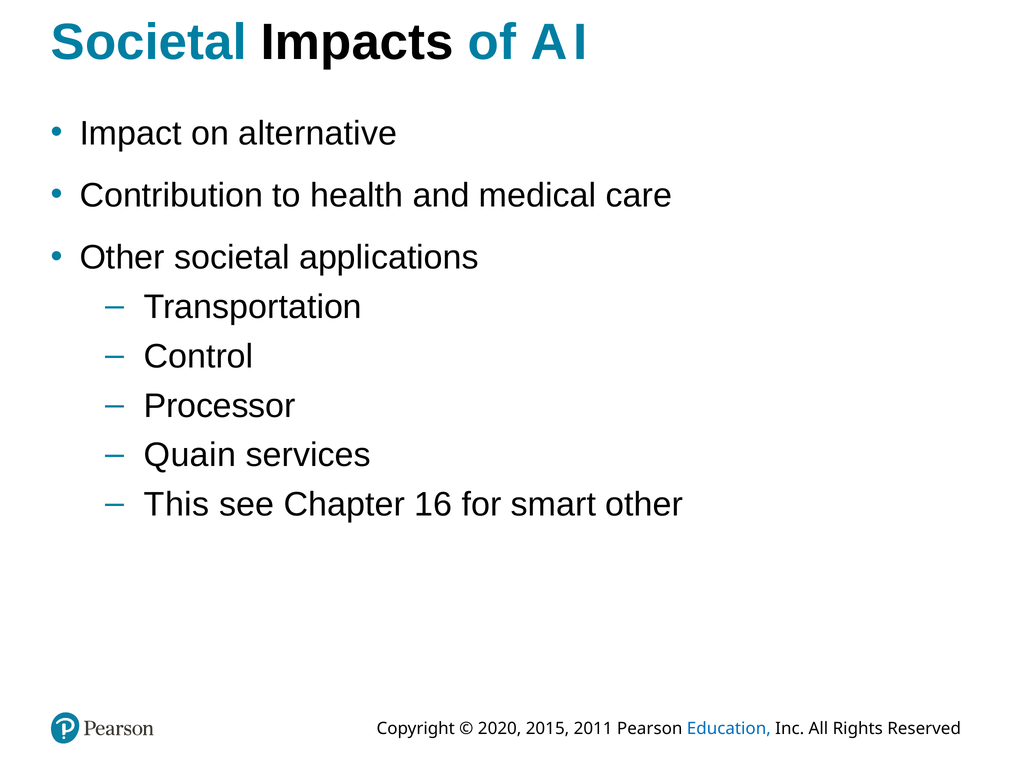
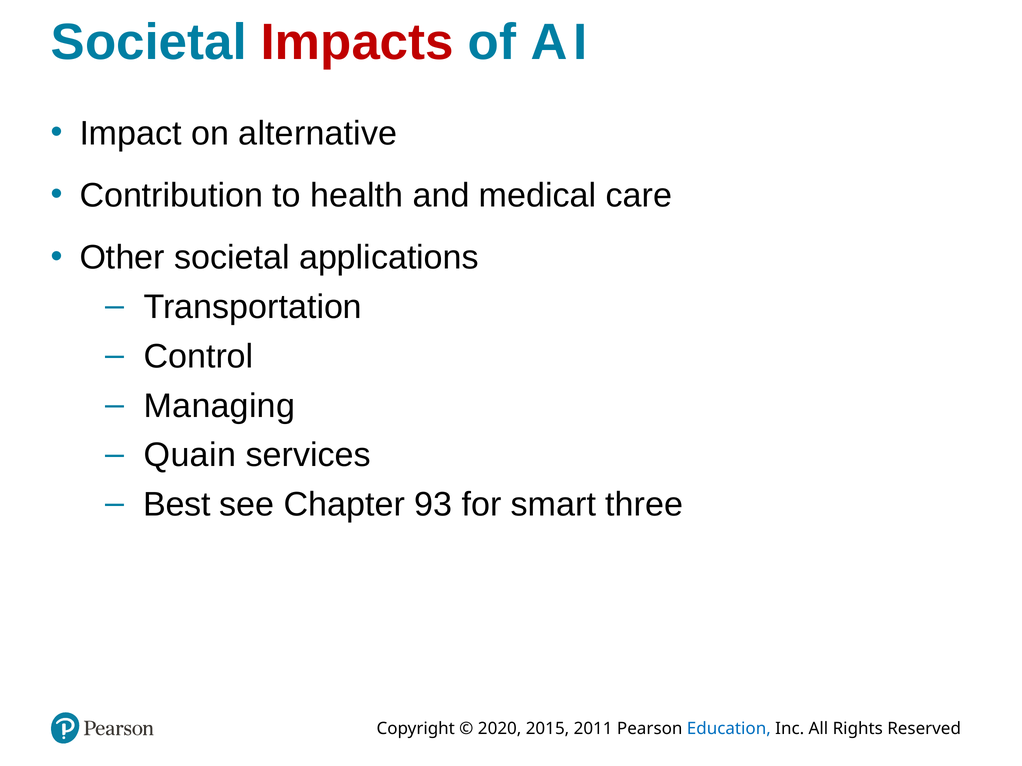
Impacts colour: black -> red (357, 42)
Processor: Processor -> Managing (219, 406)
This: This -> Best (177, 505)
16: 16 -> 93 (433, 505)
smart other: other -> three (644, 505)
